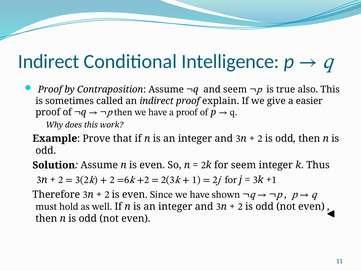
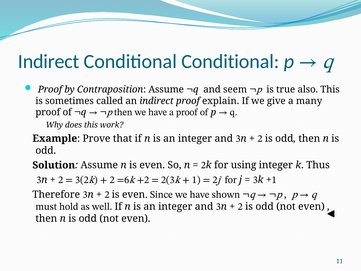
Conditional Intelligence: Intelligence -> Conditional (230, 62)
easier: easier -> many (309, 101)
for seem: seem -> using (244, 165)
